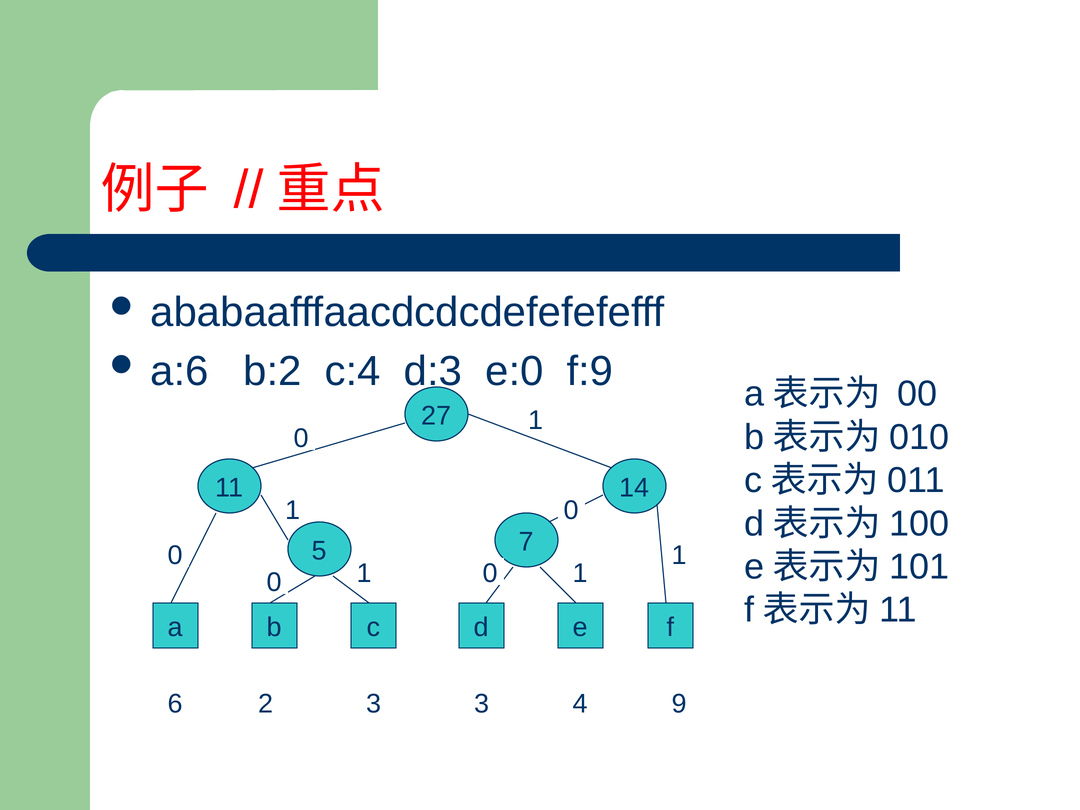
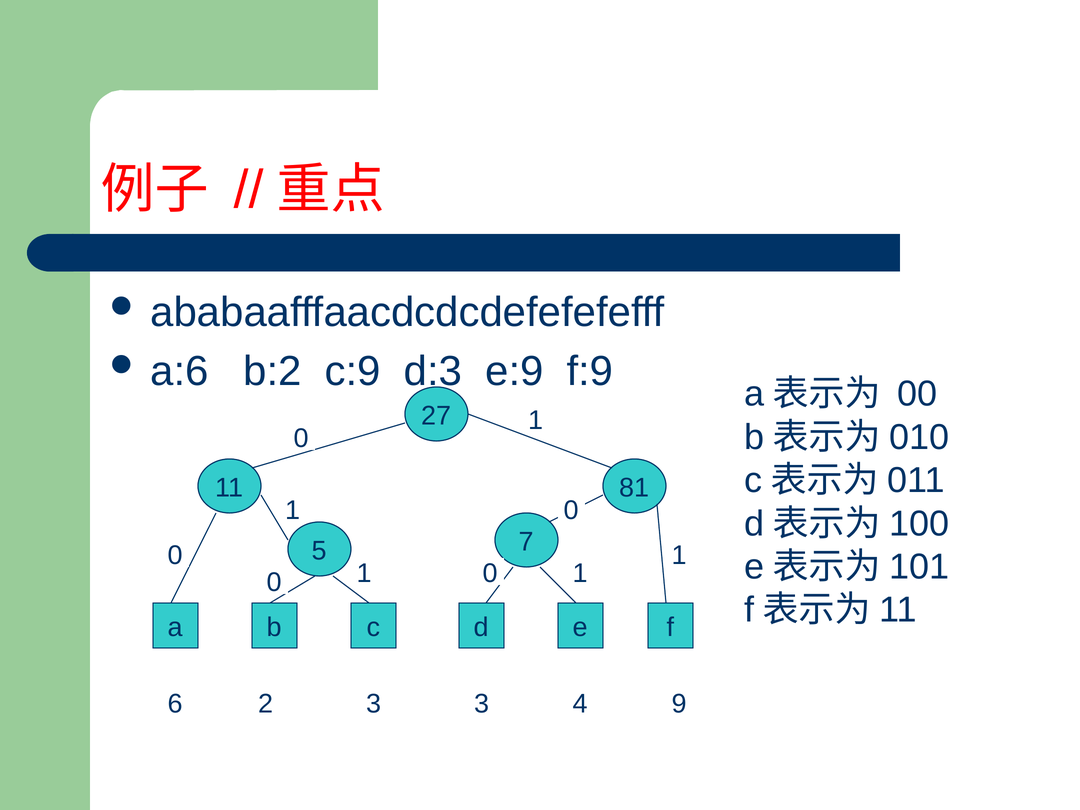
c:4: c:4 -> c:9 (353, 371)
e:0: e:0 -> e:9 (514, 371)
14: 14 -> 81 (634, 488)
